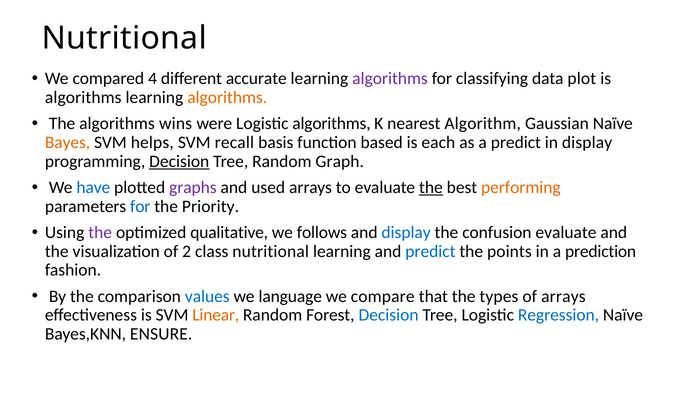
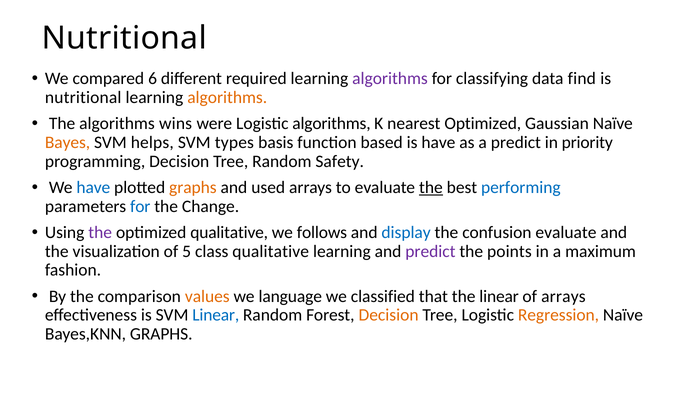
4: 4 -> 6 (153, 79)
accurate: accurate -> required (256, 79)
plot: plot -> find (582, 79)
algorithms: algorithms -> nutritional (83, 98)
nearest Algorithm: Algorithm -> Optimized (483, 124)
recall: recall -> types (234, 143)
is each: each -> have (438, 143)
in display: display -> priority (587, 143)
Decision underline: present -> none (179, 161)
Graph: Graph -> Safety (340, 161)
graphs colour: purple -> orange (193, 188)
performing colour: orange -> blue (521, 188)
Priority: Priority -> Change (211, 206)
2: 2 -> 5 (187, 251)
class nutritional: nutritional -> qualitative (271, 251)
predict colour: blue -> purple (430, 251)
prediction: prediction -> maximum (601, 251)
values colour: blue -> orange (207, 296)
compare: compare -> classified (383, 296)
the types: types -> linear (499, 296)
Linear colour: orange -> blue (216, 315)
Decision colour: blue -> orange (389, 315)
Regression colour: blue -> orange (558, 315)
Bayes,KNN ENSURE: ENSURE -> GRAPHS (161, 334)
